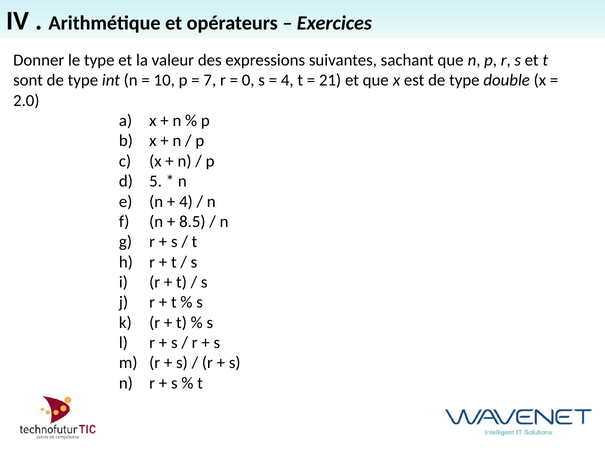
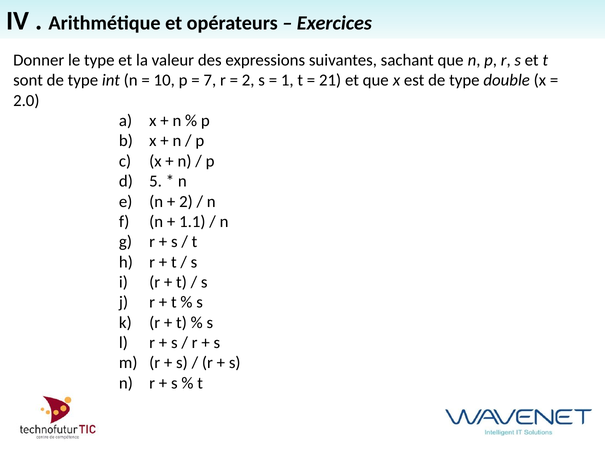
0: 0 -> 2 (248, 80)
4: 4 -> 1 (287, 80)
4: 4 -> 2 (186, 201)
8.5: 8.5 -> 1.1 (192, 222)
